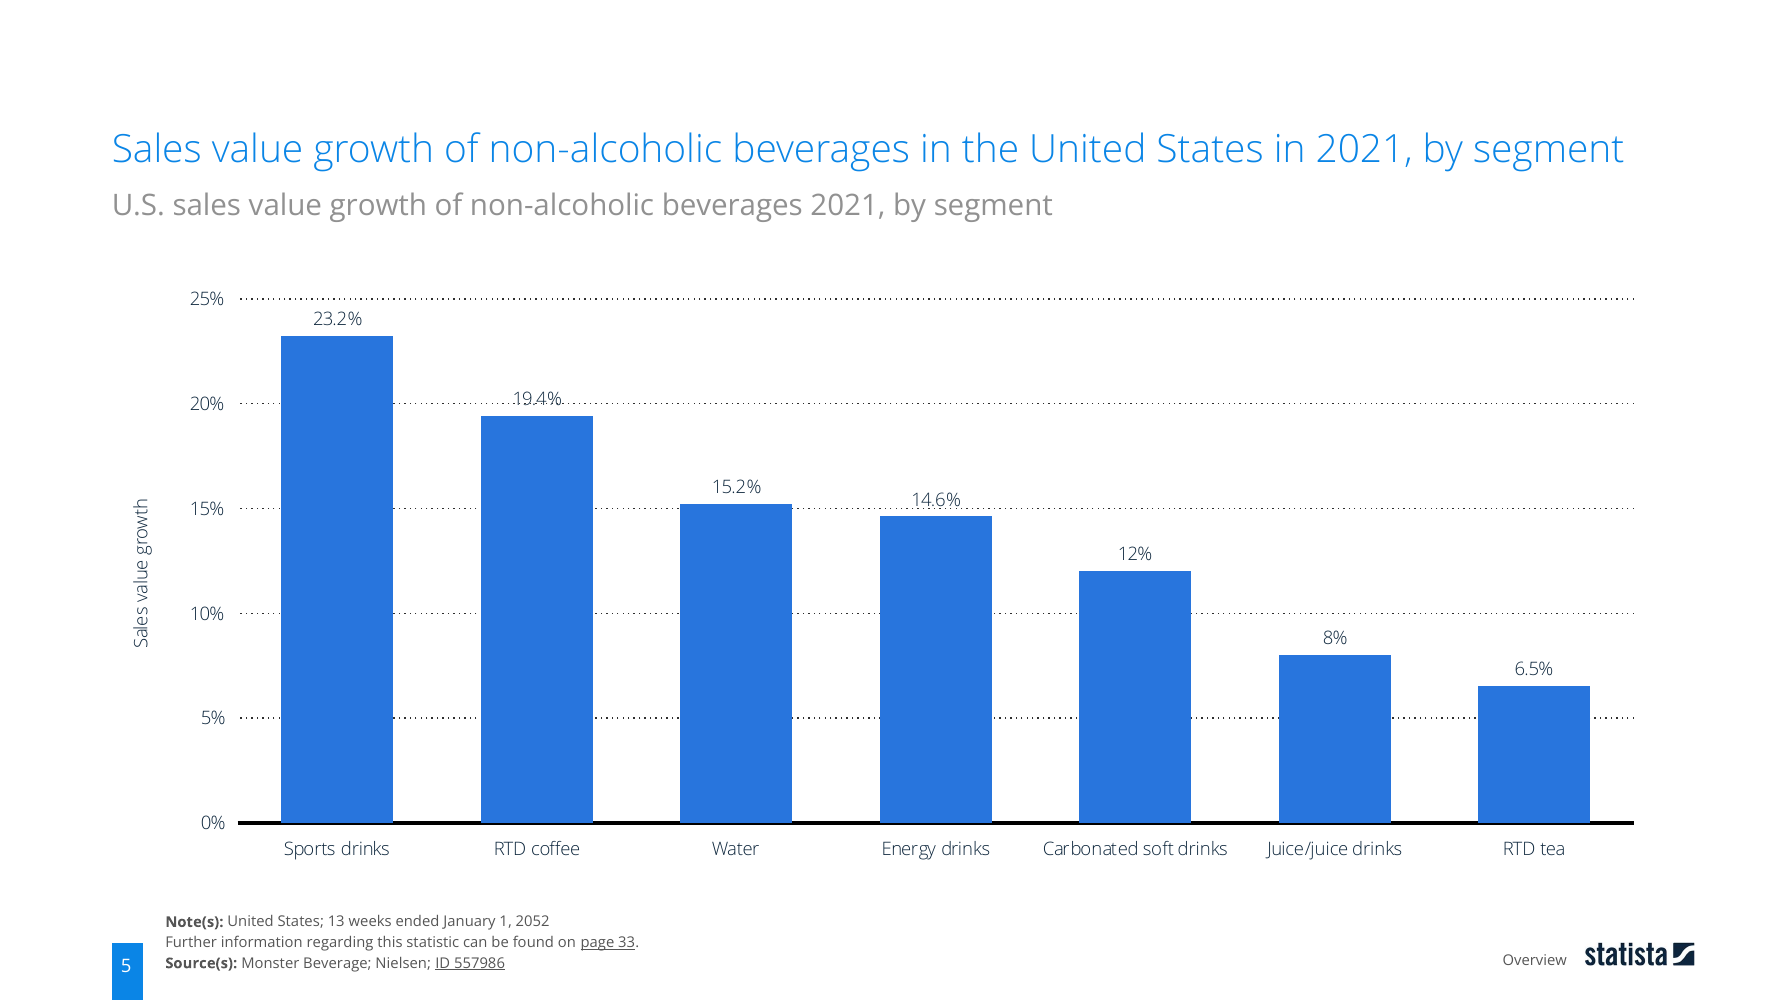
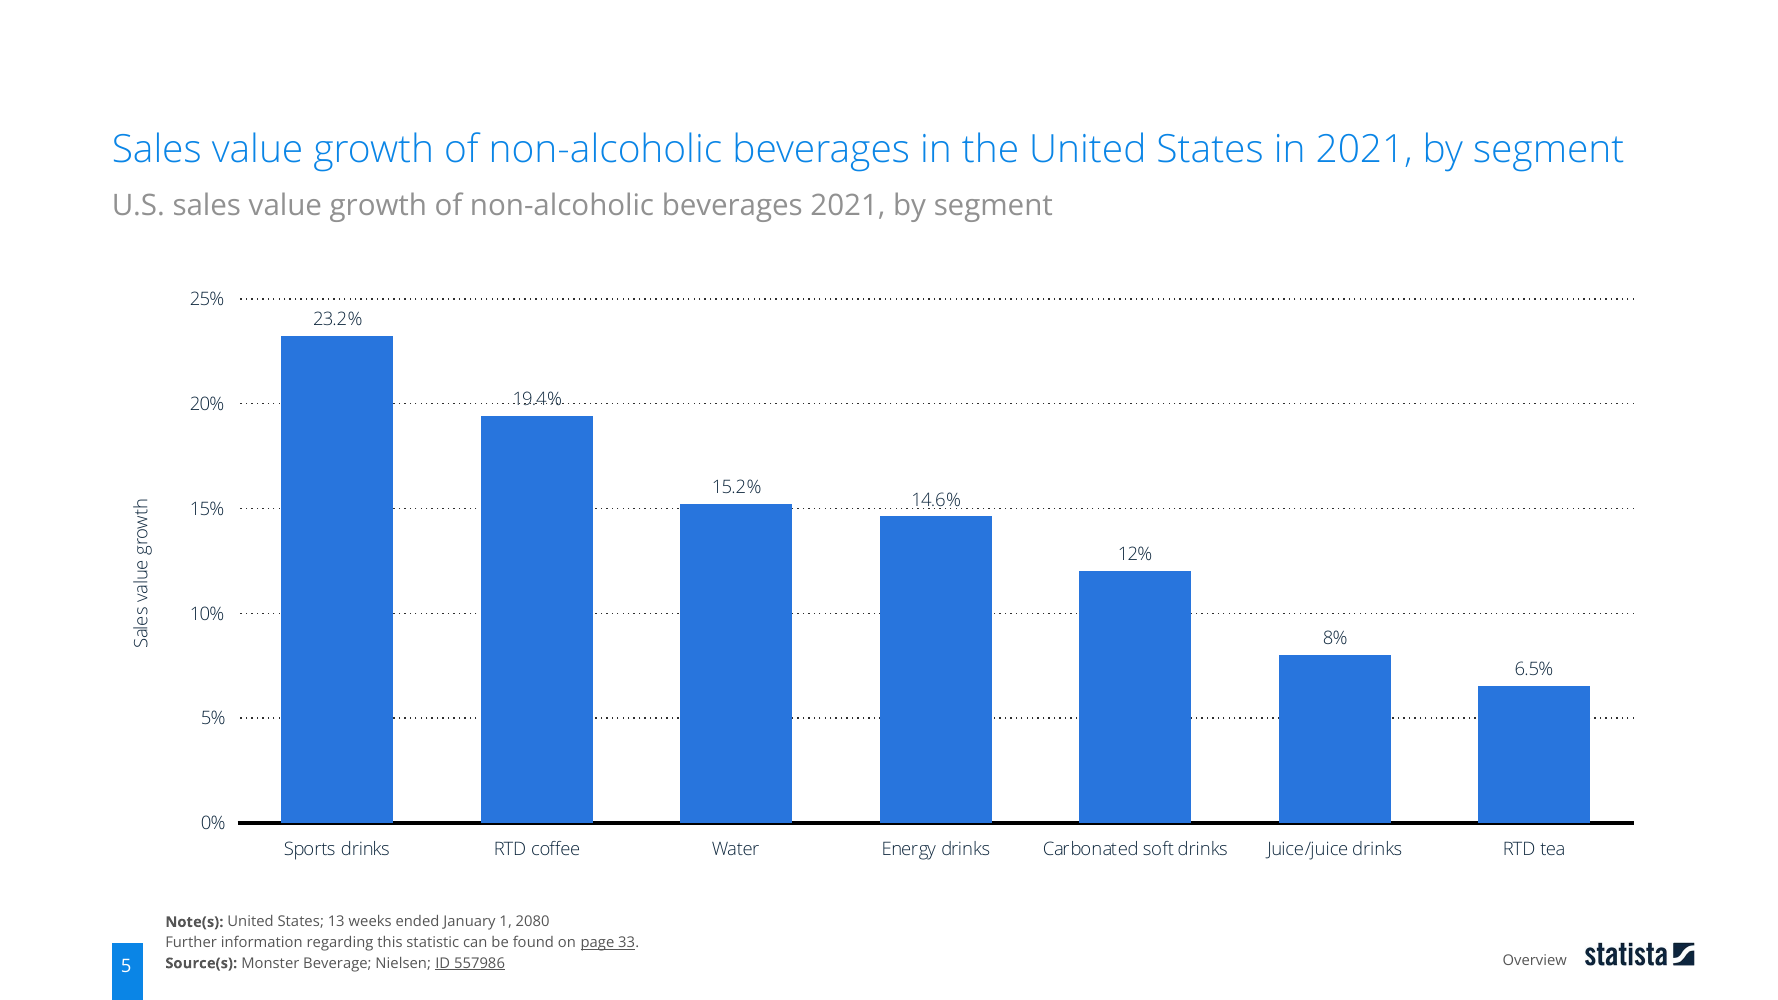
2052: 2052 -> 2080 (533, 922)
